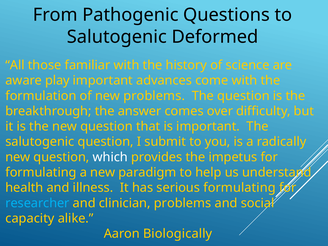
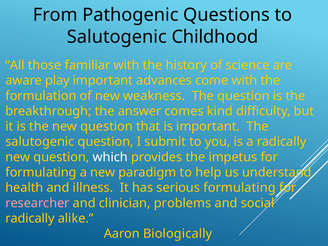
Deformed: Deformed -> Childhood (215, 37)
new problems: problems -> weakness (154, 96)
over: over -> kind (220, 111)
researcher colour: light blue -> pink (37, 203)
capacity: capacity -> radically (30, 218)
